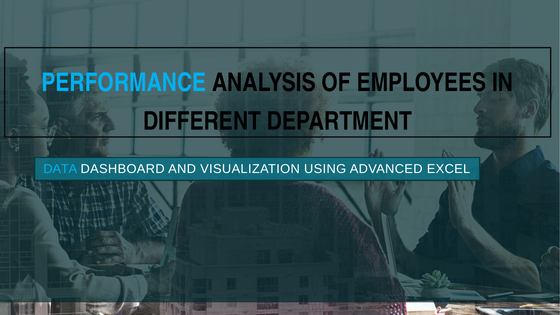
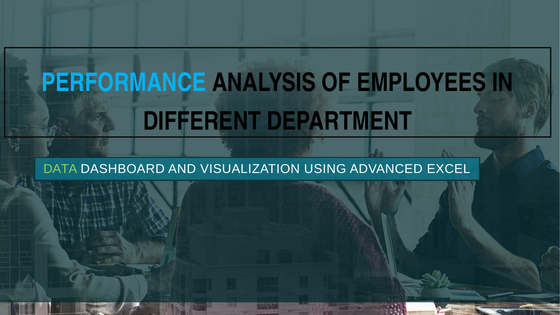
DATA colour: light blue -> light green (60, 169)
